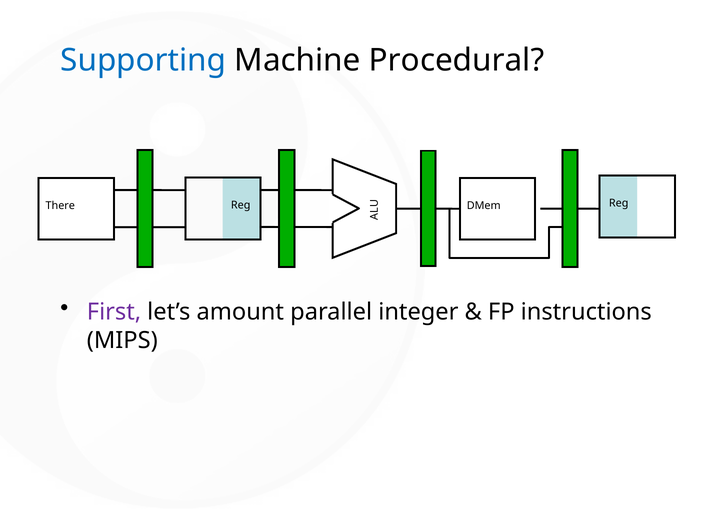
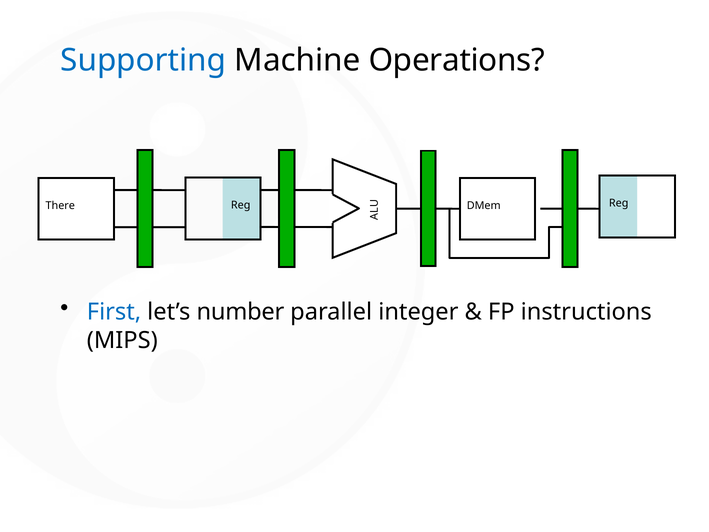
Procedural: Procedural -> Operations (457, 60)
First colour: purple -> blue (114, 312)
amount: amount -> number (240, 312)
